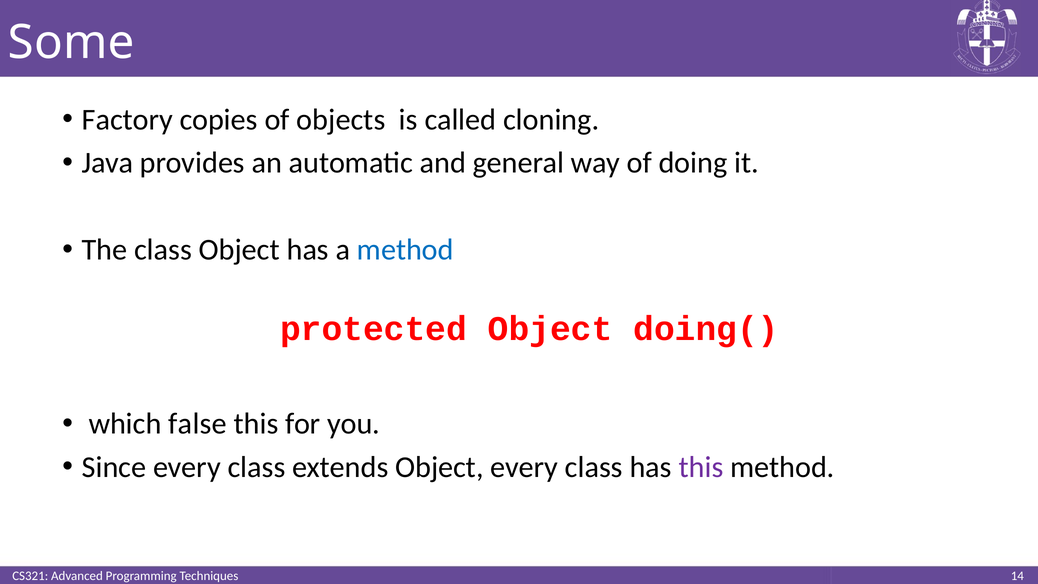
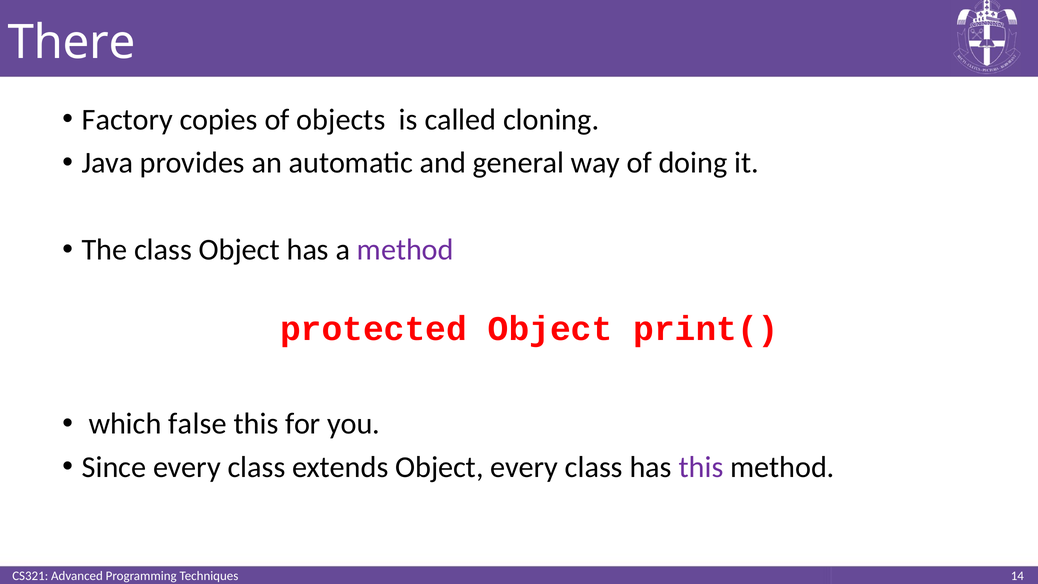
Some: Some -> There (72, 43)
method colour: blue -> purple (405, 250)
doing(: doing( -> print( (706, 329)
